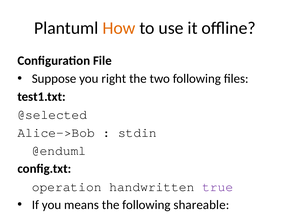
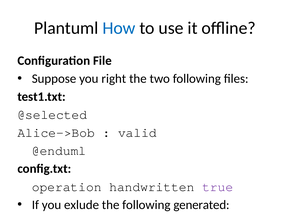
How colour: orange -> blue (119, 28)
stdin: stdin -> valid (137, 133)
means: means -> exlude (82, 205)
shareable: shareable -> generated (201, 205)
